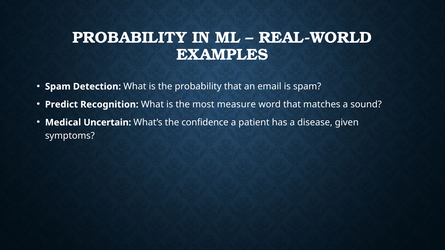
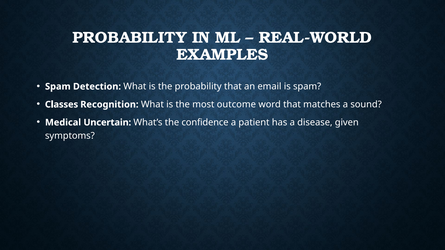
Predict: Predict -> Classes (62, 105)
measure: measure -> outcome (236, 105)
